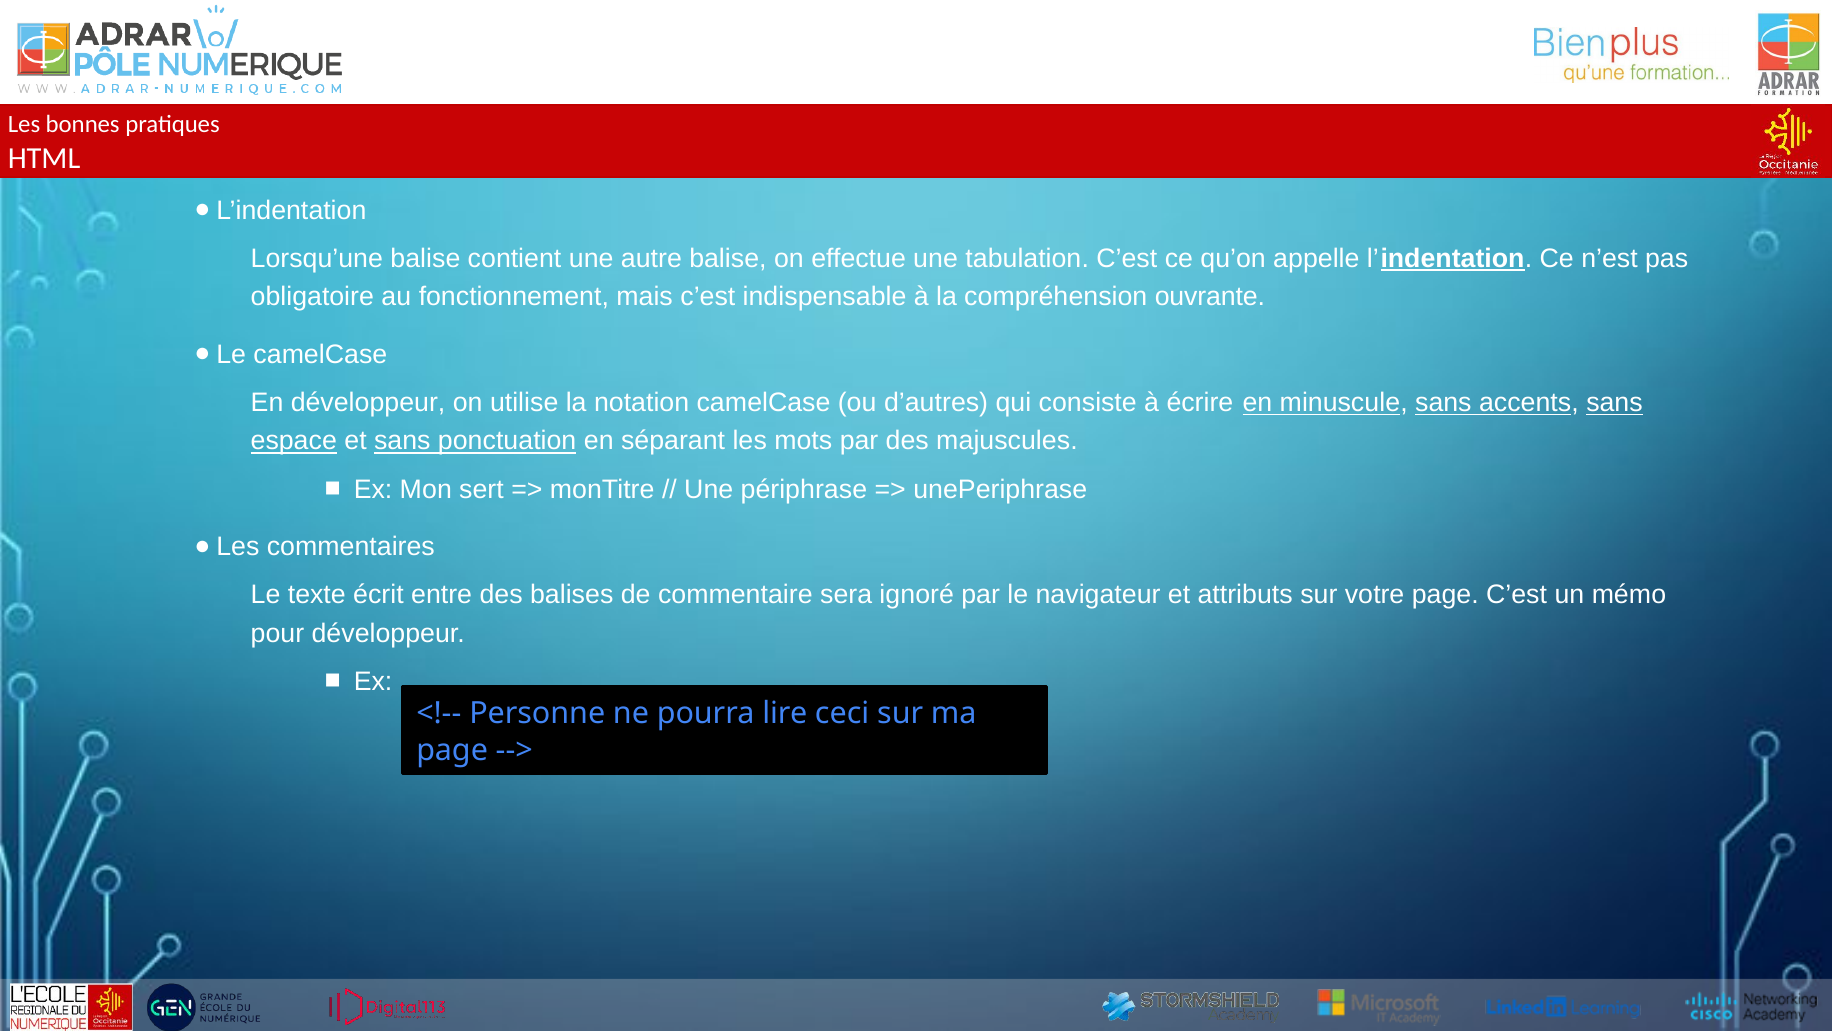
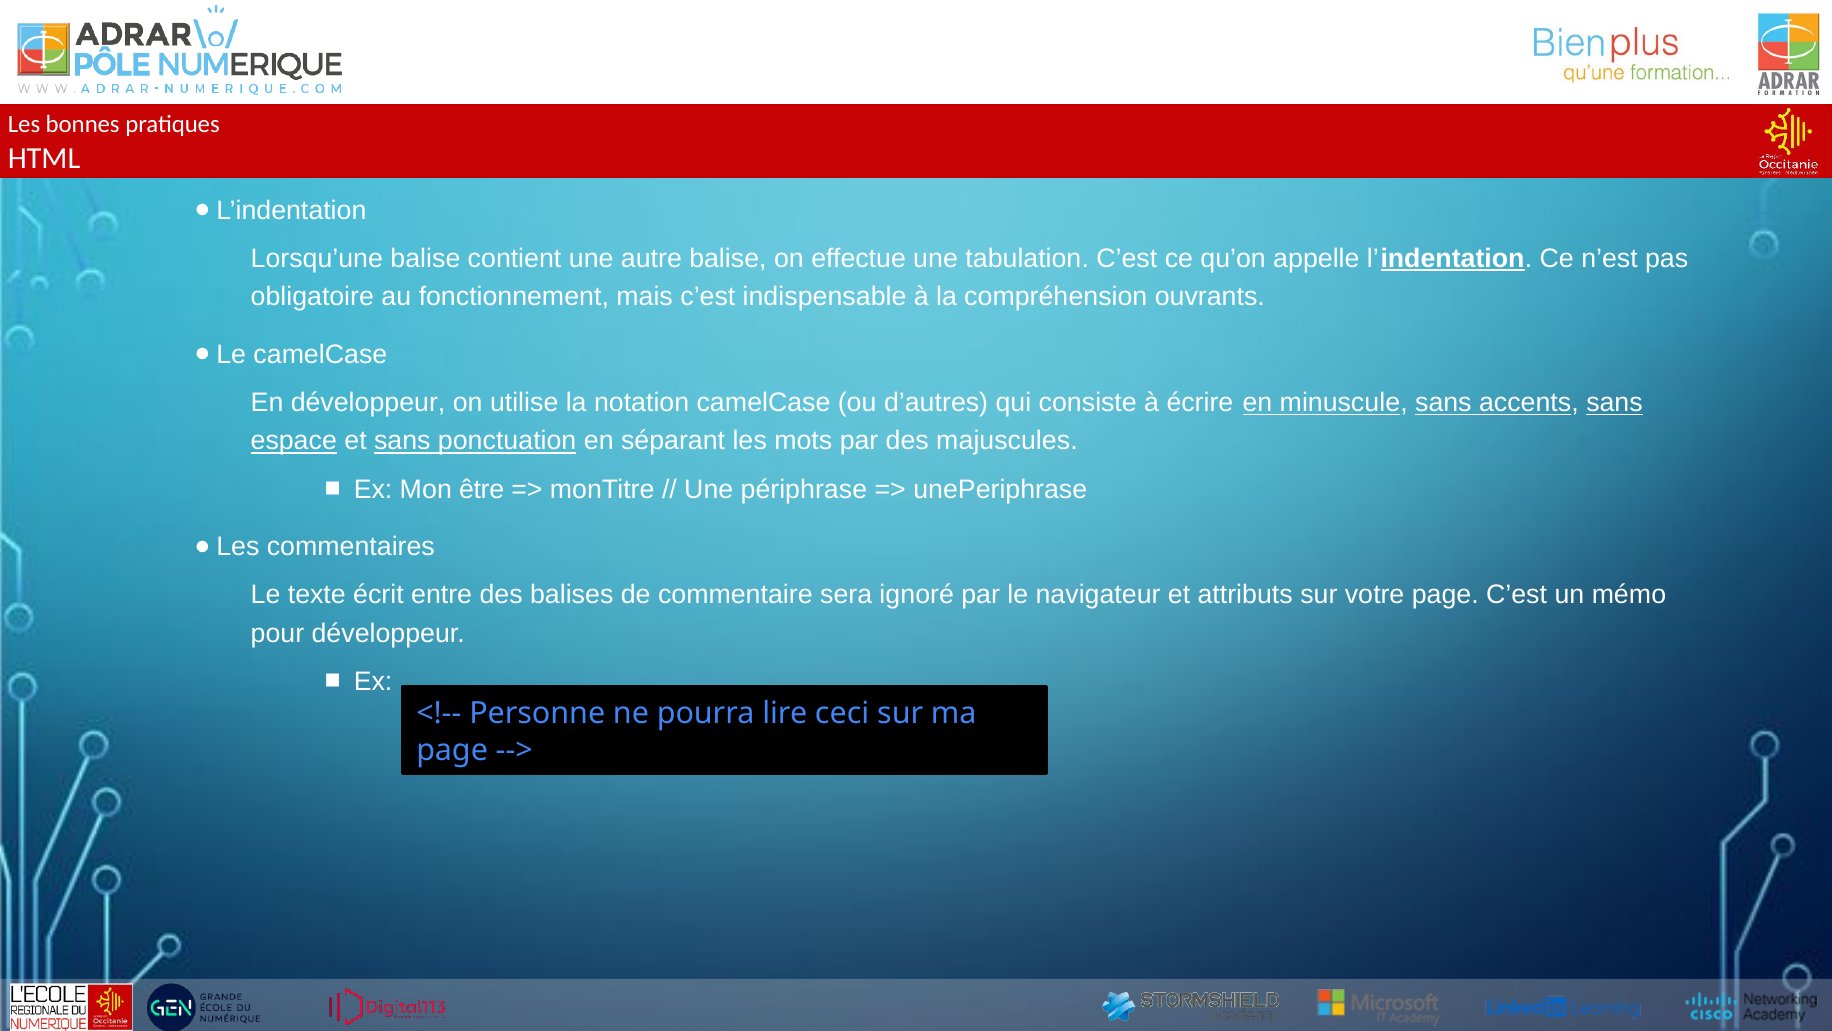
ouvrante: ouvrante -> ouvrants (1210, 297)
sert: sert -> être (482, 489)
